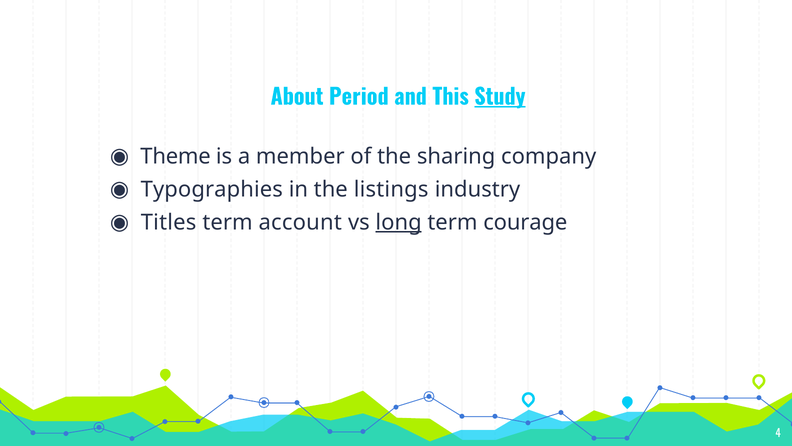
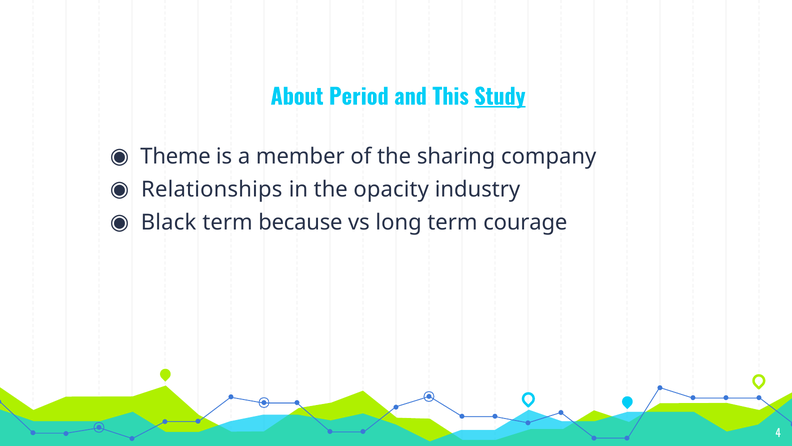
Typographies: Typographies -> Relationships (212, 189)
listings: listings -> opacity (391, 189)
Titles: Titles -> Black (169, 222)
account: account -> because (300, 222)
long underline: present -> none (399, 222)
